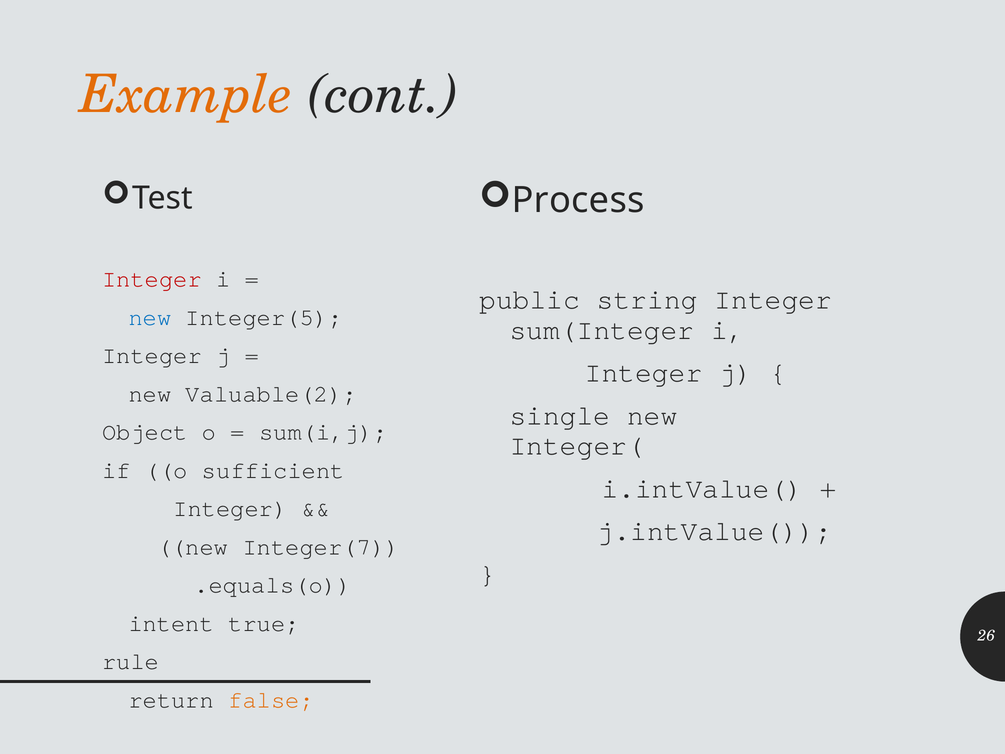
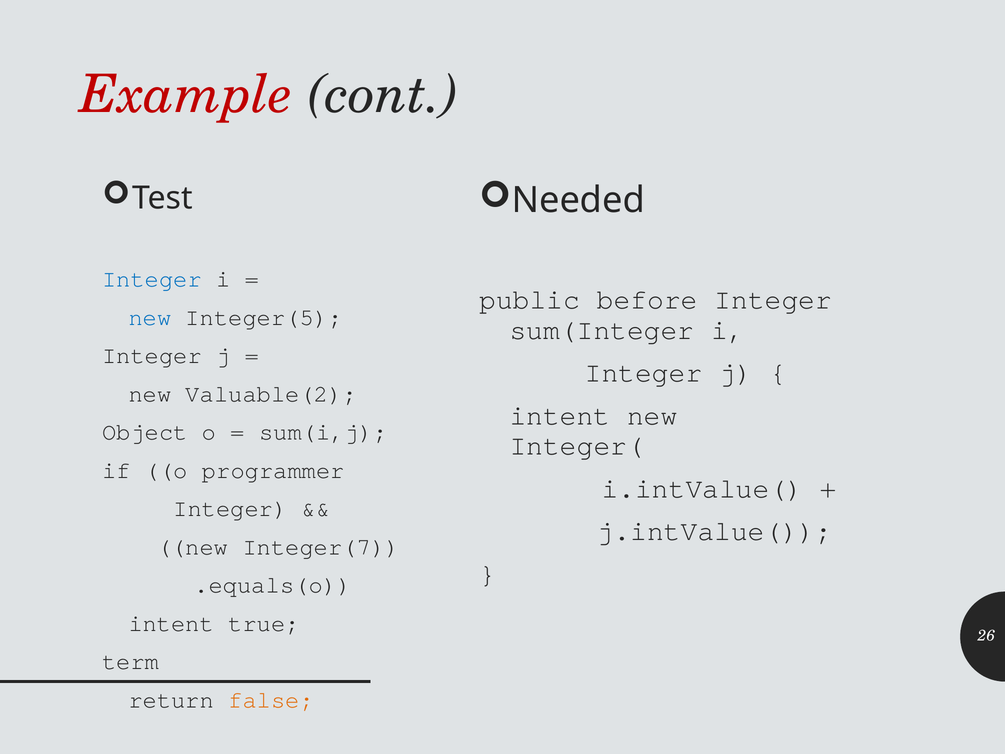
Example colour: orange -> red (186, 95)
Process: Process -> Needed (578, 200)
Integer colour: red -> blue (152, 279)
string: string -> before (647, 300)
single: single -> intent (560, 415)
sufficient: sufficient -> programmer (273, 470)
rule: rule -> term (131, 661)
